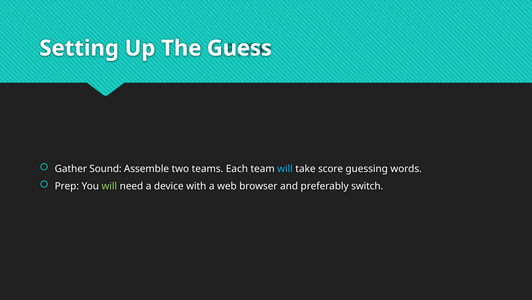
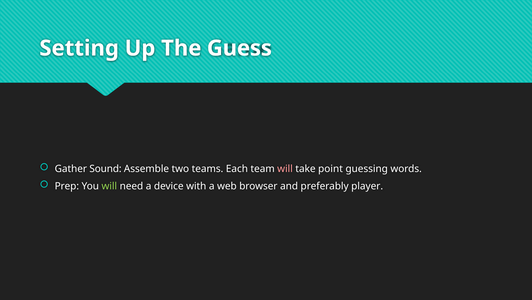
will colour: light blue -> pink (285, 168)
score: score -> point (331, 168)
switch: switch -> player (367, 186)
